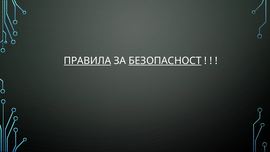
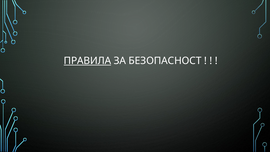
БЕЗОПАСНОСТ underline: present -> none (165, 61)
